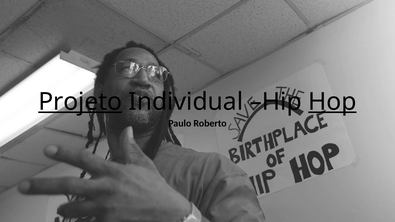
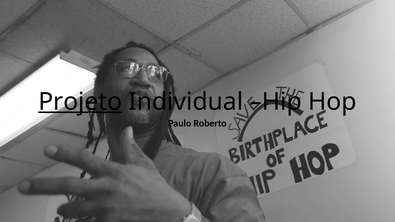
Hop underline: present -> none (332, 102)
